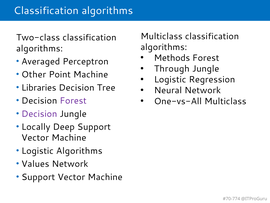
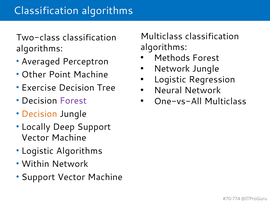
Through: Through -> Network (172, 69)
Libraries: Libraries -> Exercise (39, 87)
Decision colour: purple -> orange (39, 114)
Values: Values -> Within (35, 164)
